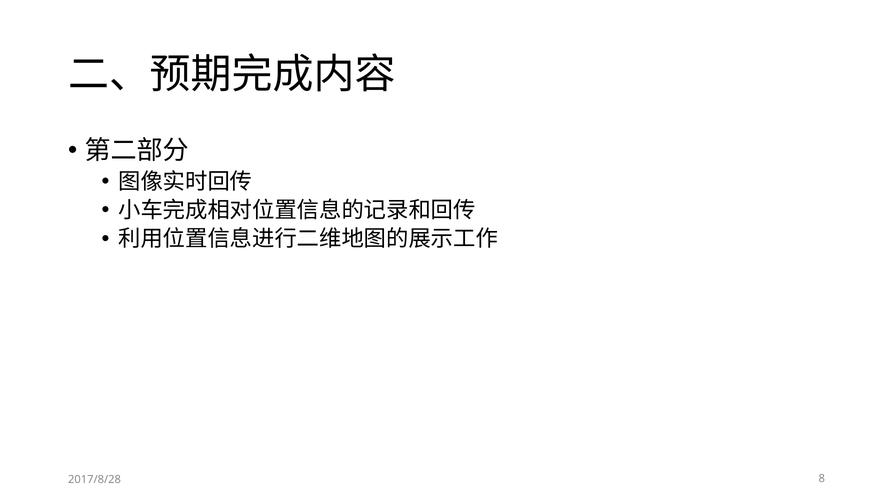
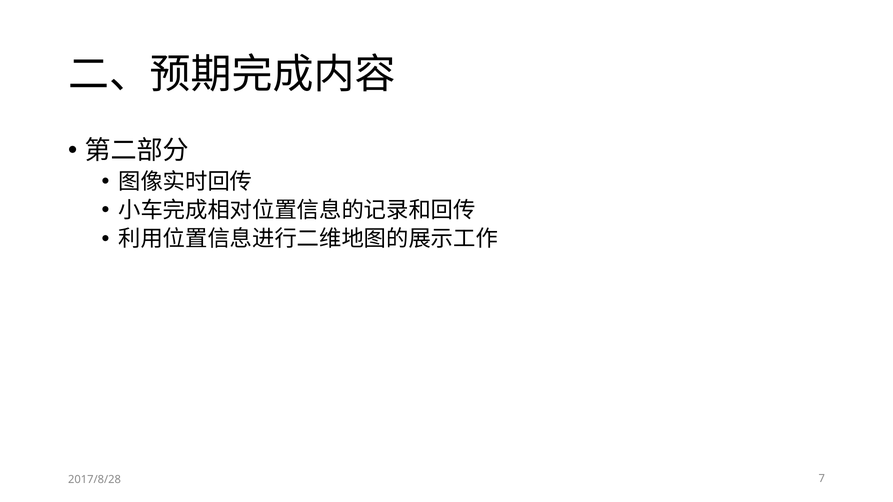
8: 8 -> 7 (822, 479)
